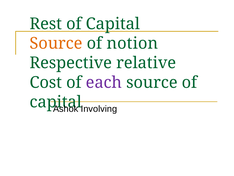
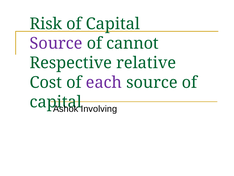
Rest: Rest -> Risk (46, 24)
Source colour: orange -> purple (56, 43)
notion: notion -> cannot (133, 43)
